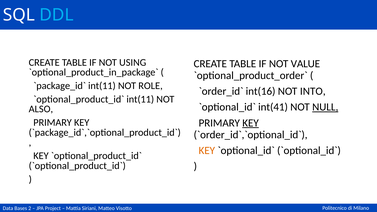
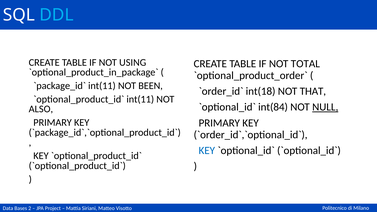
VALUE: VALUE -> TOTAL (305, 64)
ROLE: ROLE -> BEEN (151, 86)
int(16: int(16 -> int(18 (261, 91)
INTO: INTO -> THAT (313, 91)
int(41: int(41 -> int(84 (273, 107)
KEY underline: present -> none (251, 123)
KEY colour: orange -> blue (207, 151)
